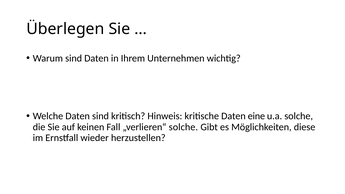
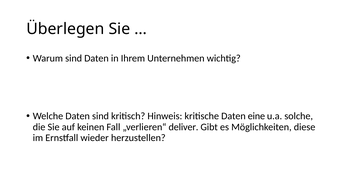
„verlieren“ solche: solche -> deliver (183, 127)
